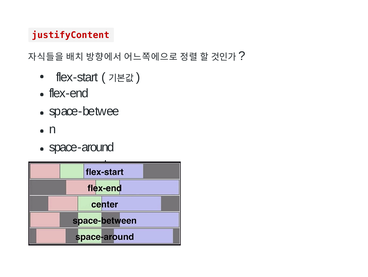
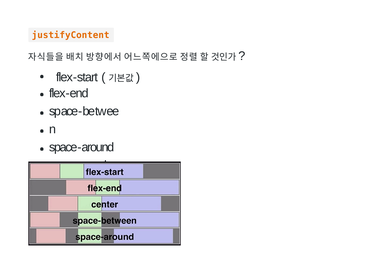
justifyContent colour: red -> orange (71, 35)
